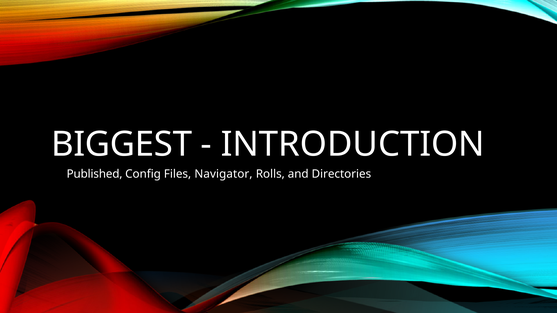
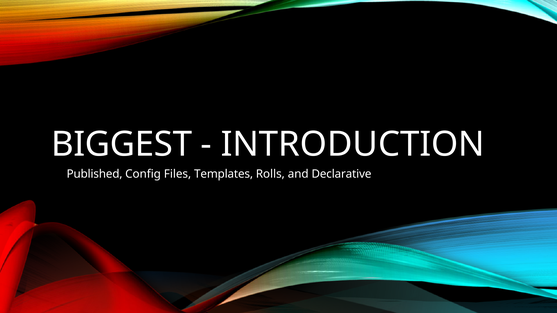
Navigator: Navigator -> Templates (224, 174)
Directories: Directories -> Declarative (341, 174)
